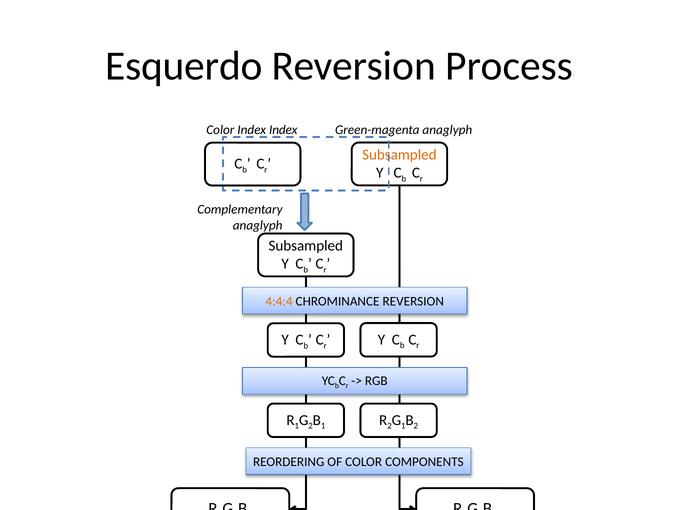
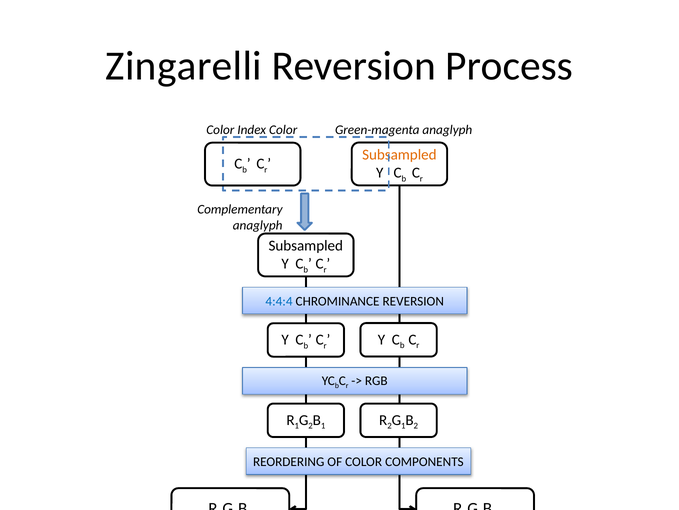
Esquerdo: Esquerdo -> Zingarelli (184, 66)
Index Index: Index -> Color (283, 130)
4:4:4 colour: orange -> blue (279, 301)
